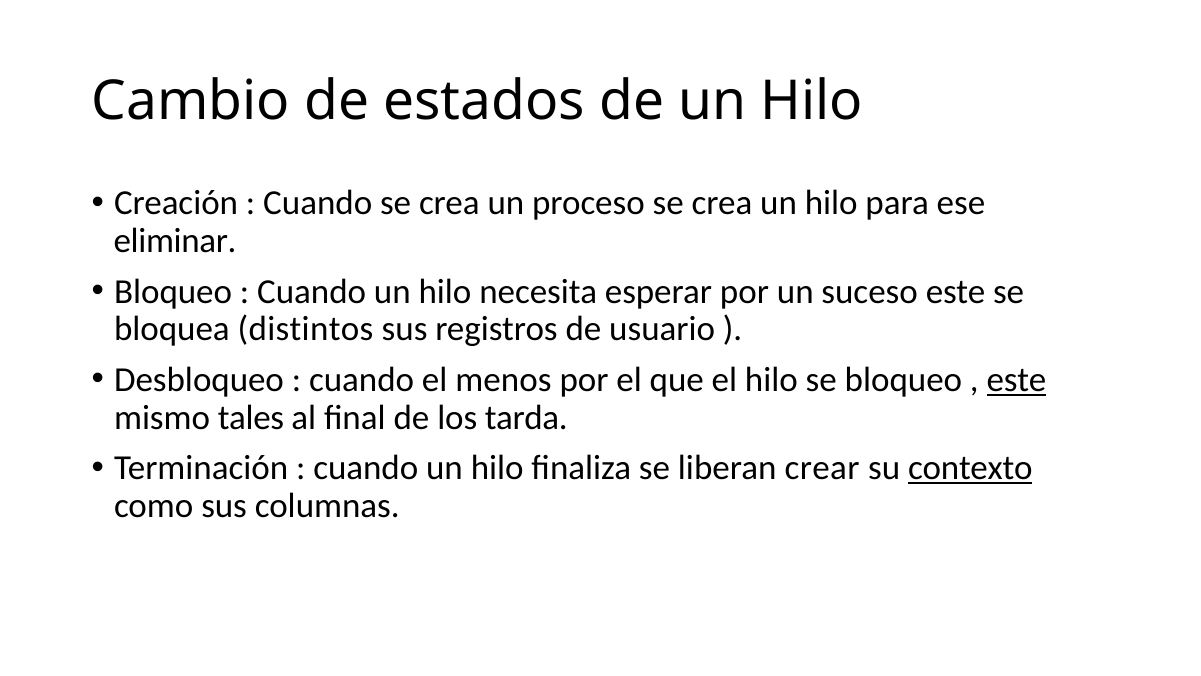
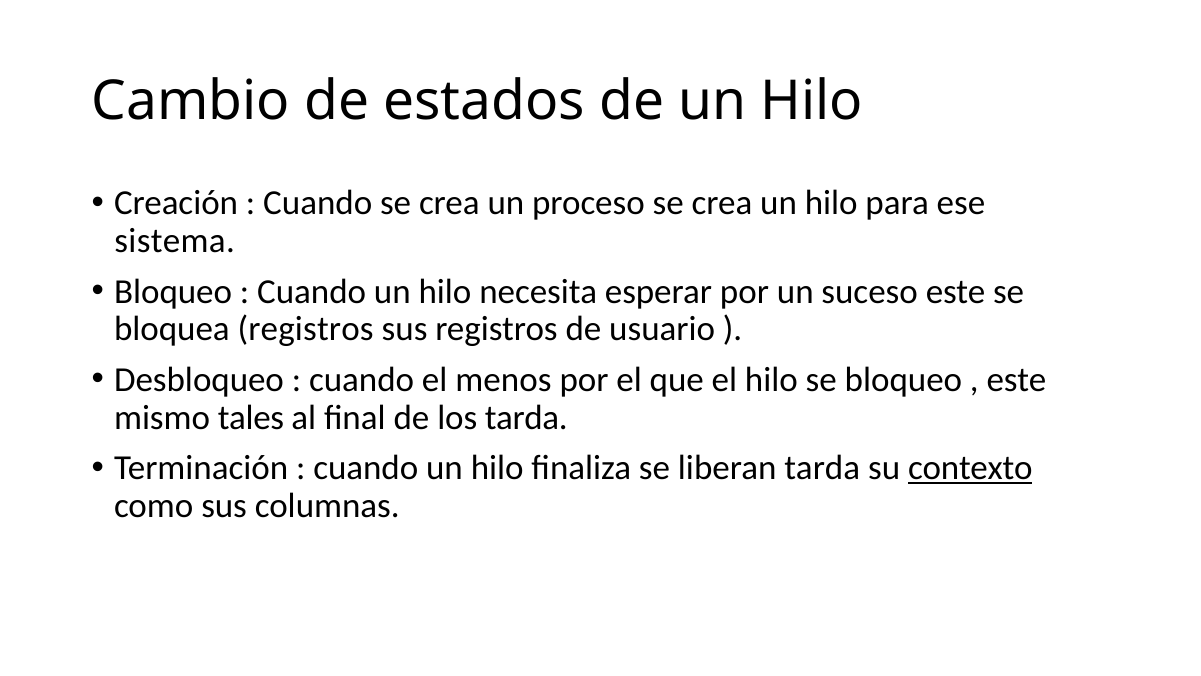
eliminar: eliminar -> sistema (175, 241)
bloquea distintos: distintos -> registros (306, 329)
este underline: present -> none (1016, 379)
liberan crear: crear -> tarda (822, 468)
